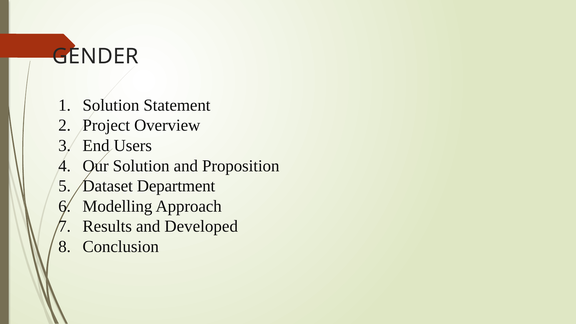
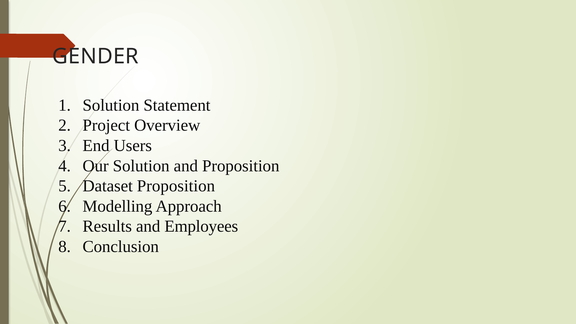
Dataset Department: Department -> Proposition (176, 186)
Developed: Developed -> Employees (201, 226)
